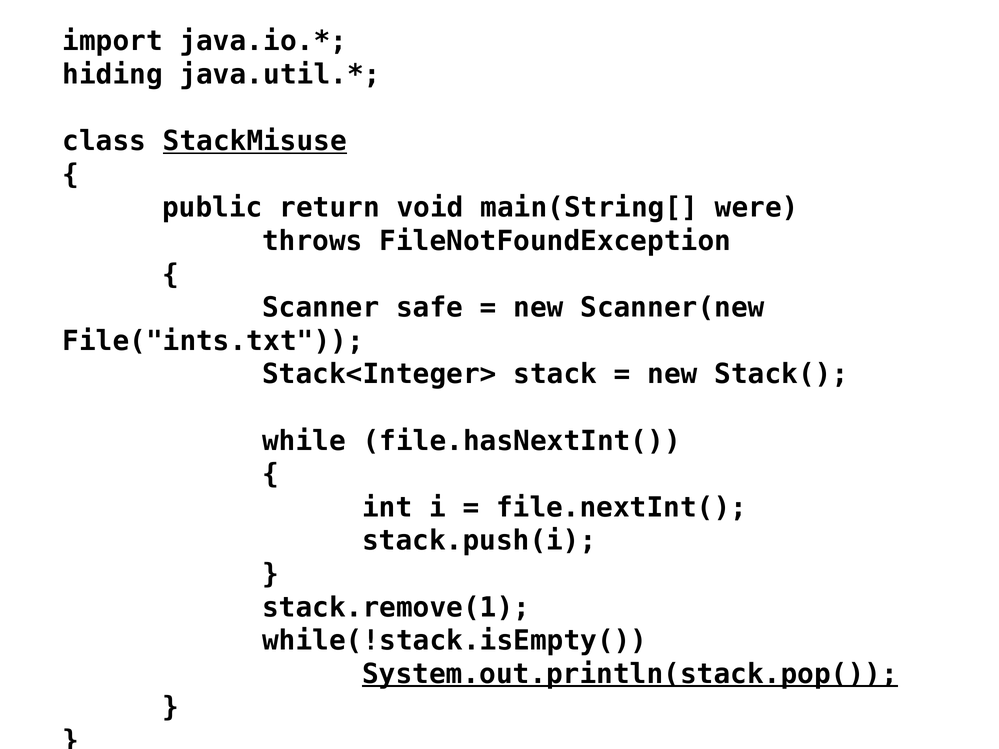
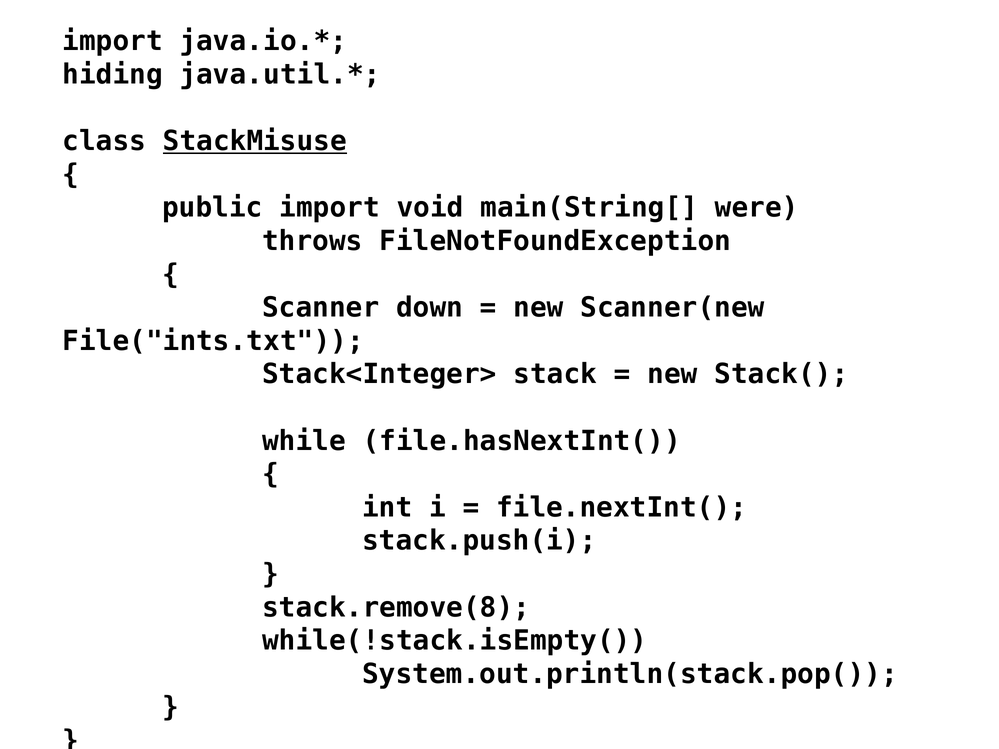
public return: return -> import (330, 208)
safe: safe -> down (430, 308)
stack.remove(1: stack.remove(1 -> stack.remove(8 (396, 608)
System.out.println(stack.pop( underline: present -> none (630, 674)
